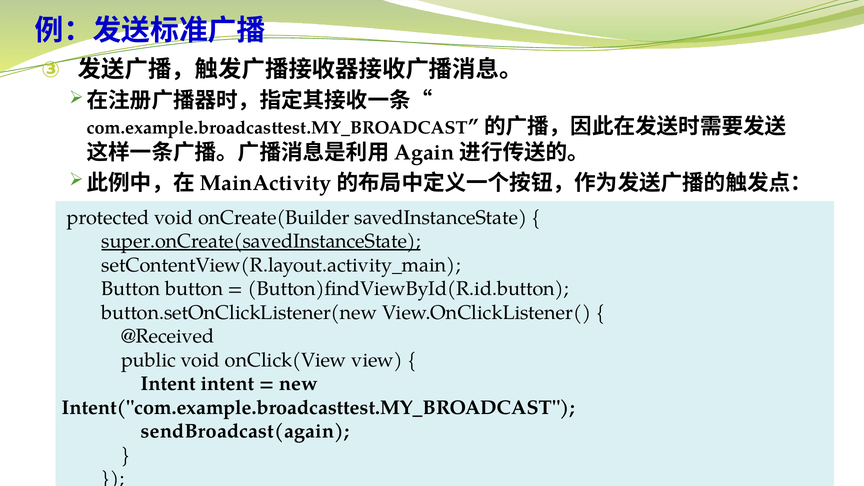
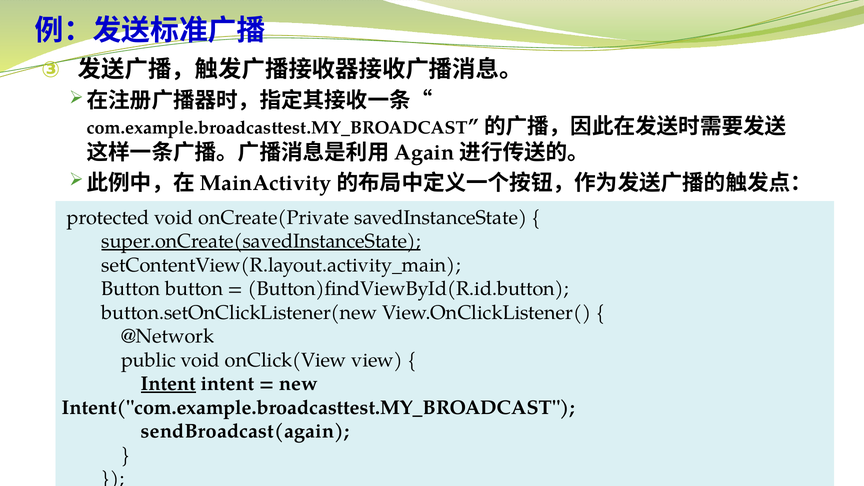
onCreate(Builder: onCreate(Builder -> onCreate(Private (274, 218)
@Received: @Received -> @Network (168, 336)
Intent underline: none -> present (168, 384)
